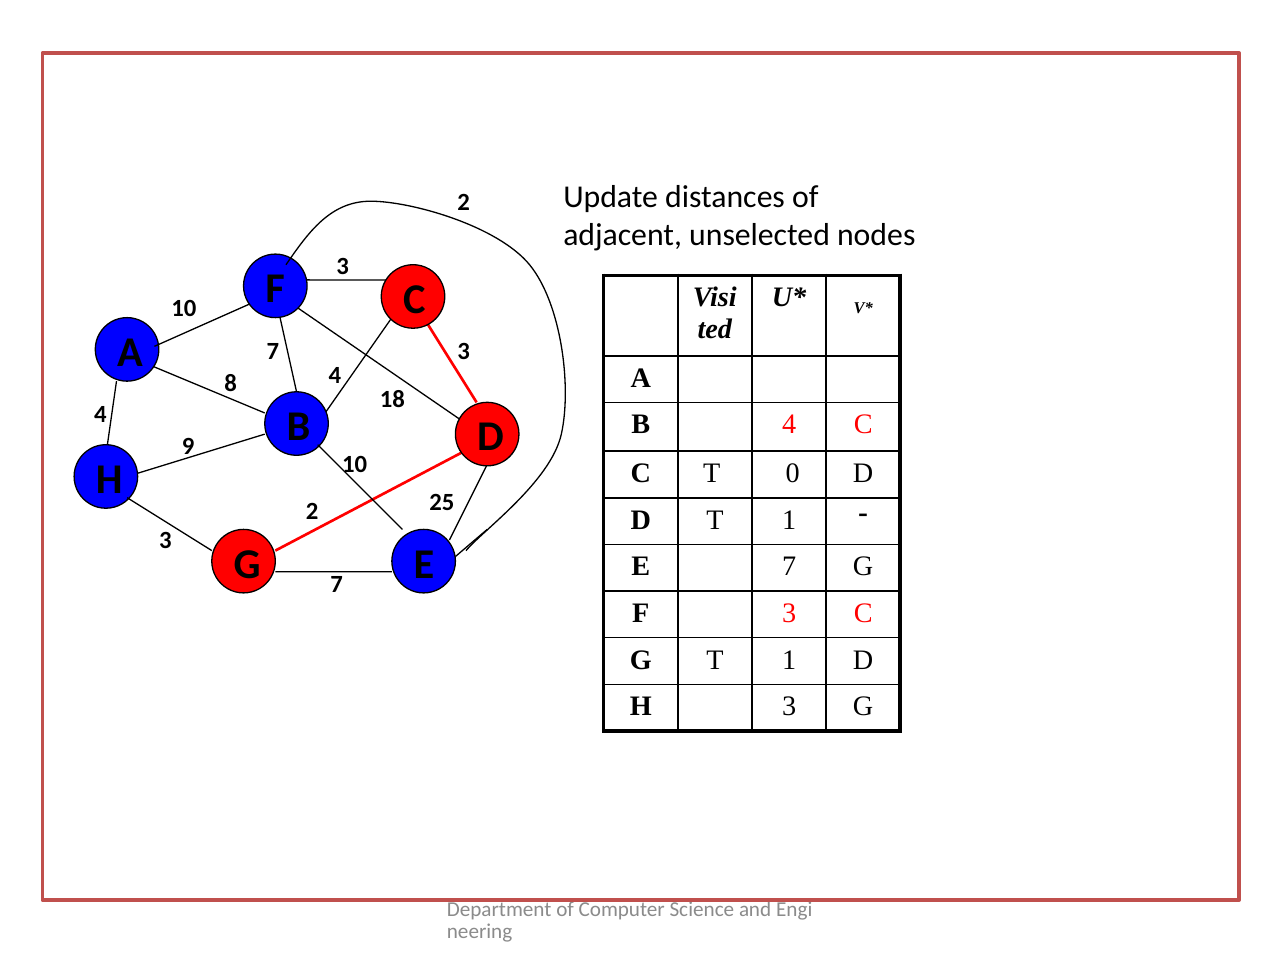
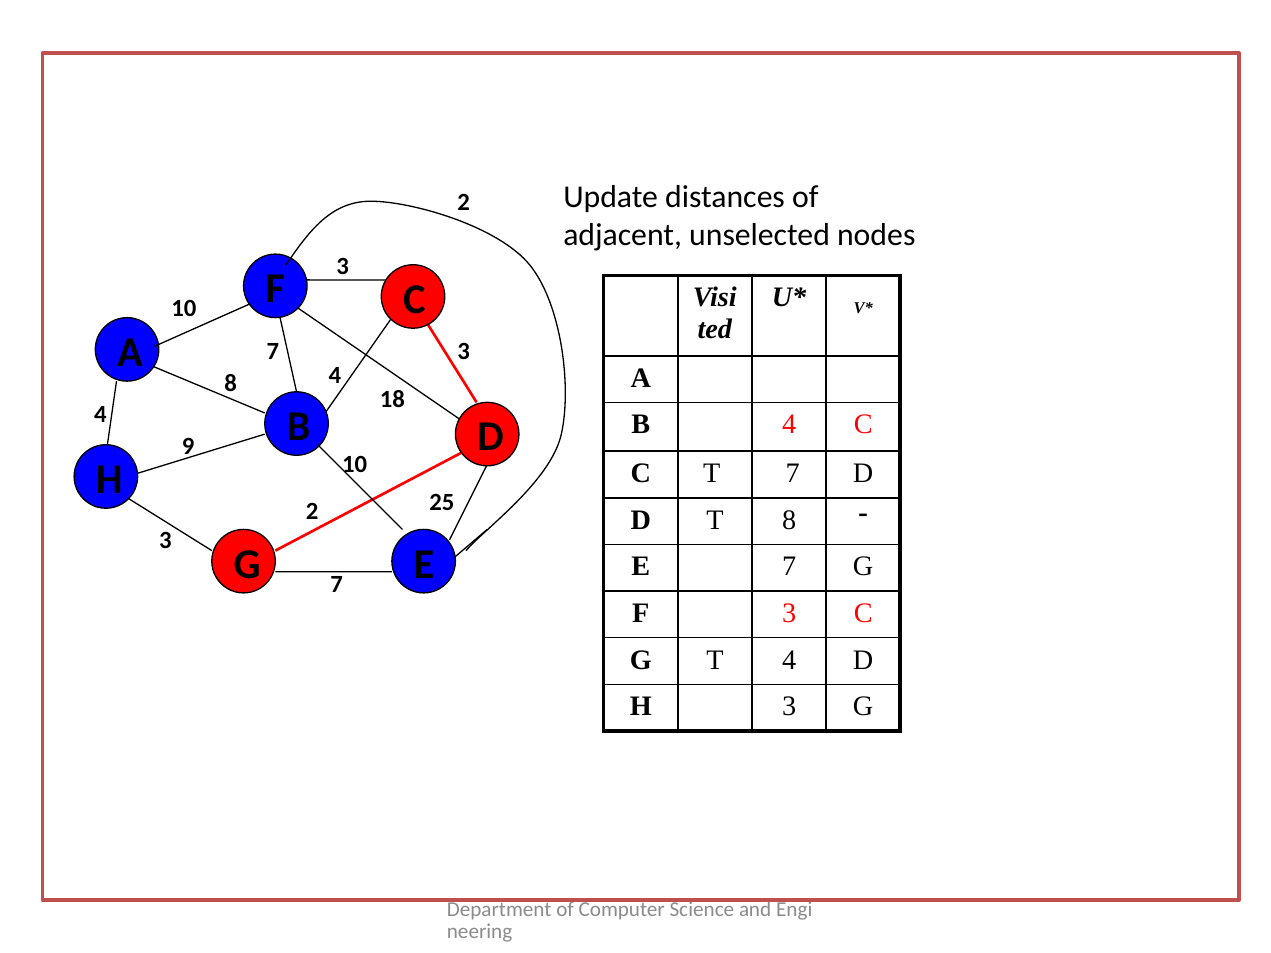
T 0: 0 -> 7 (793, 474)
D T 1: 1 -> 8 (789, 520)
G T 1: 1 -> 4 (789, 660)
